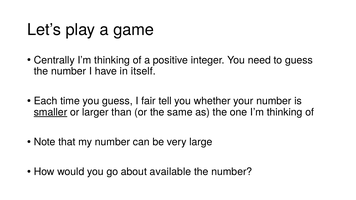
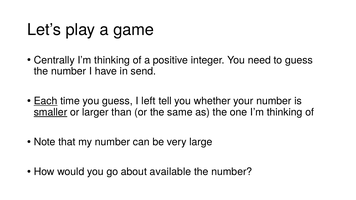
itself: itself -> send (143, 71)
Each underline: none -> present (46, 101)
fair: fair -> left (148, 101)
